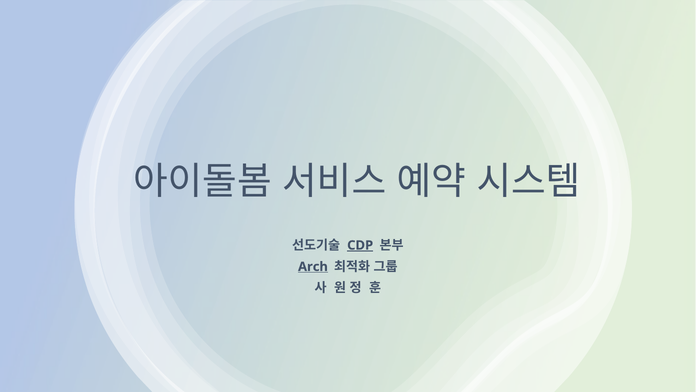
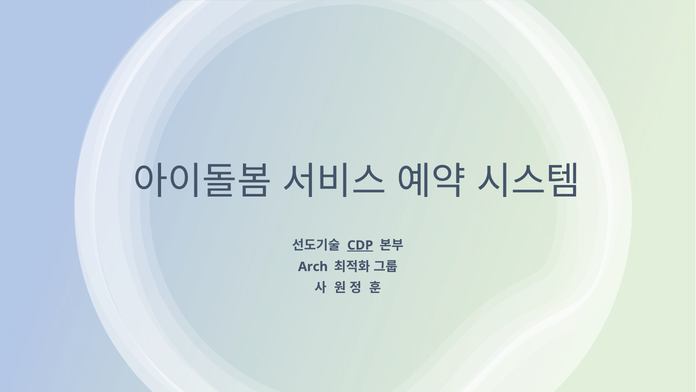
Arch underline: present -> none (313, 266)
